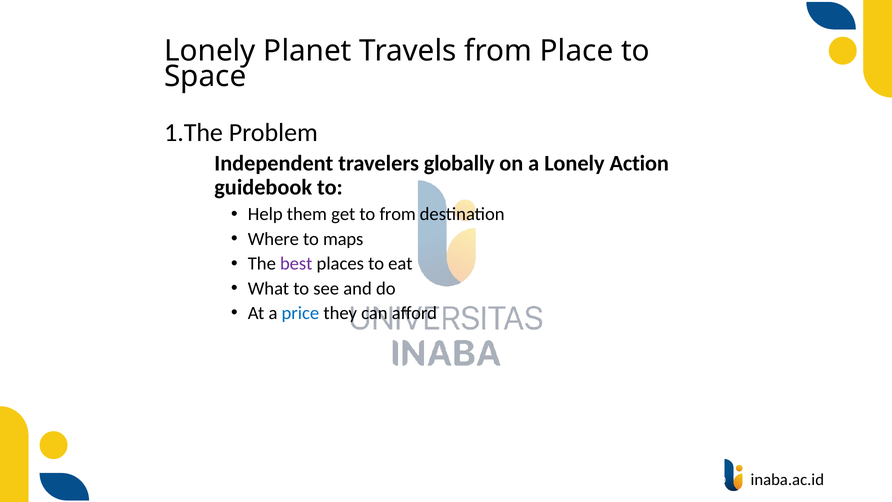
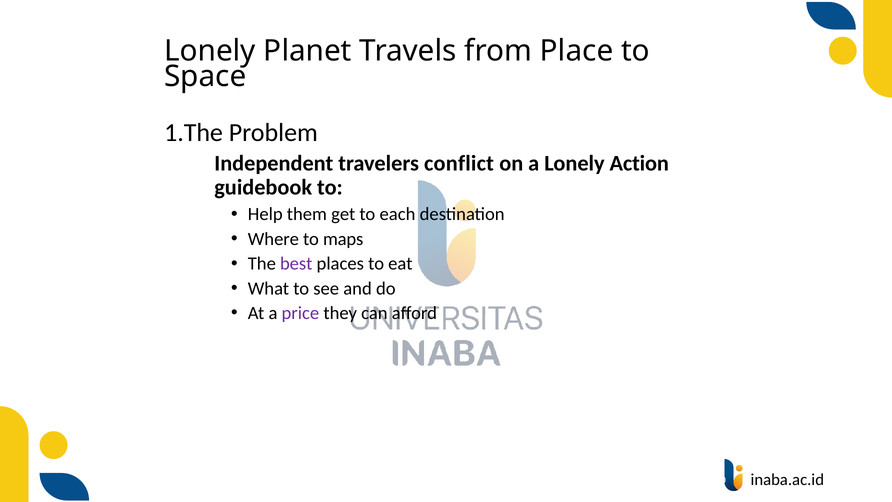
globally: globally -> conflict (459, 163)
to from: from -> each (397, 214)
price colour: blue -> purple (300, 313)
